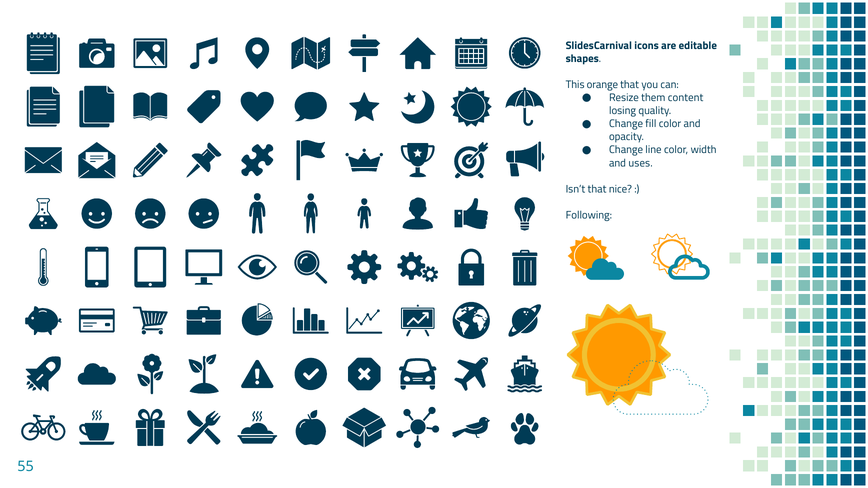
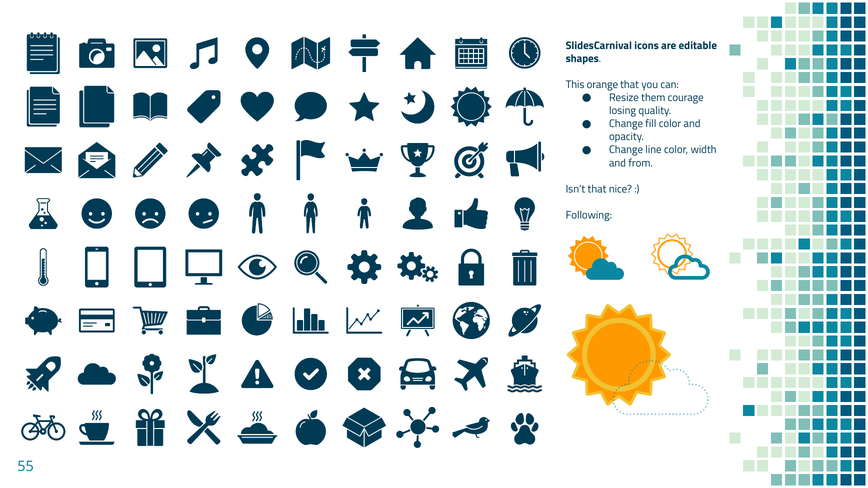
content: content -> courage (686, 98)
uses: uses -> from (641, 163)
